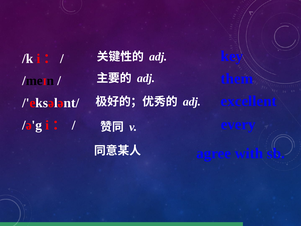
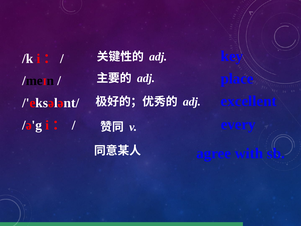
them: them -> place (237, 79)
